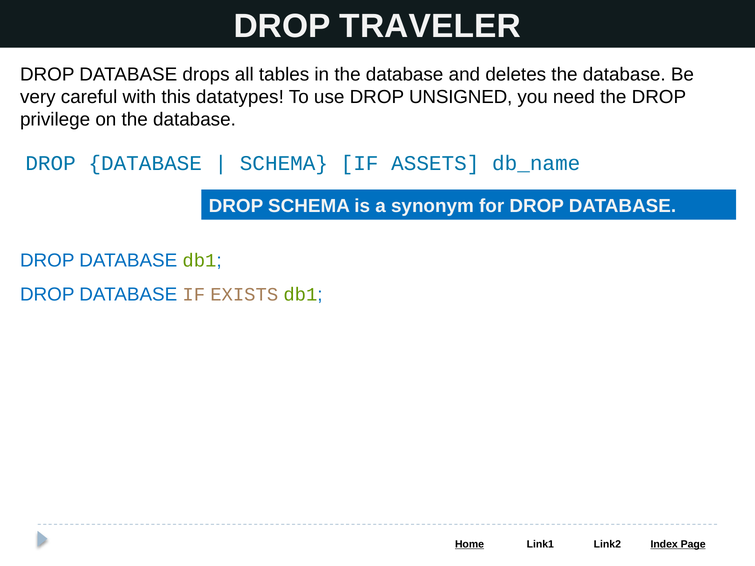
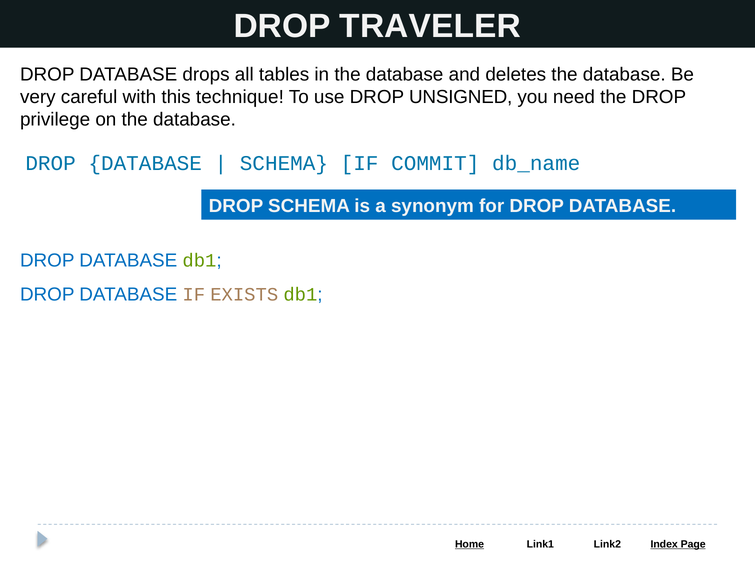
datatypes: datatypes -> technique (240, 97)
ASSETS: ASSETS -> COMMIT (435, 163)
